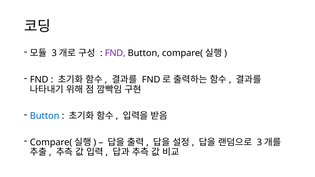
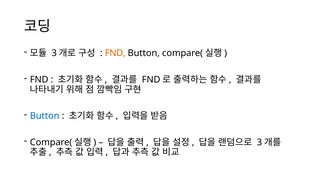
FND colour: purple -> orange (115, 53)
